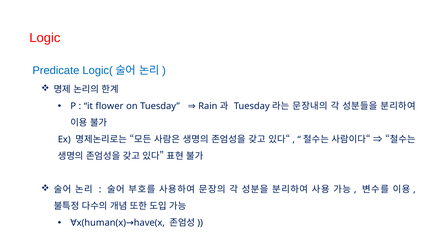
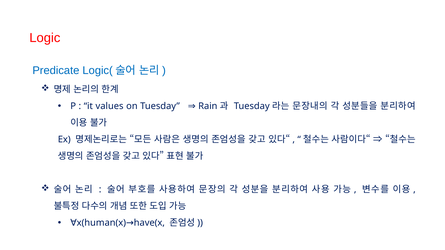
flower: flower -> values (110, 106)
